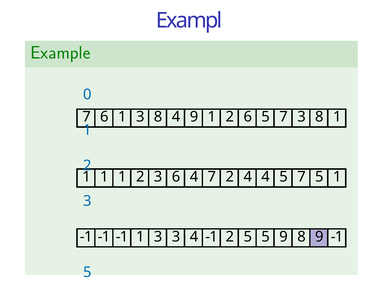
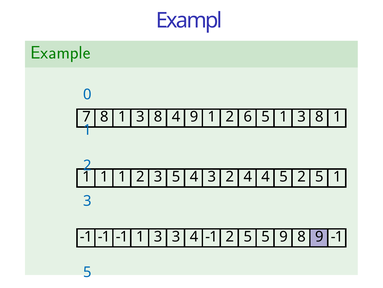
6: 6 -> 8 (104, 117)
6 5 7: 7 -> 1 (284, 117)
3 6: 6 -> 5 (176, 176)
4 7: 7 -> 3 (212, 176)
4 5 7: 7 -> 2 (302, 176)
